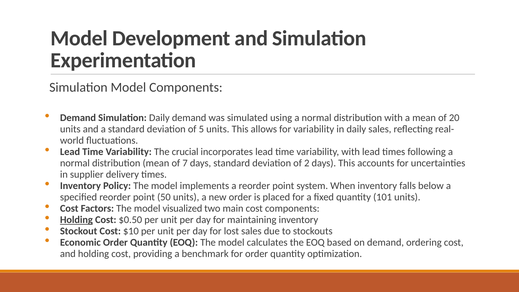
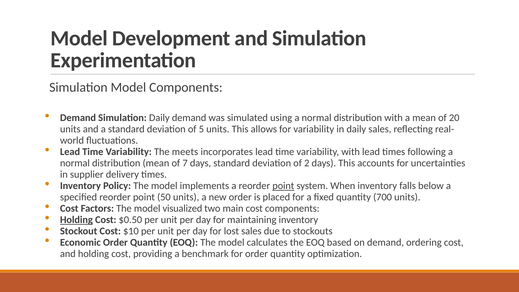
crucial: crucial -> meets (185, 152)
point underline: none -> present (283, 186)
101: 101 -> 700 (383, 197)
